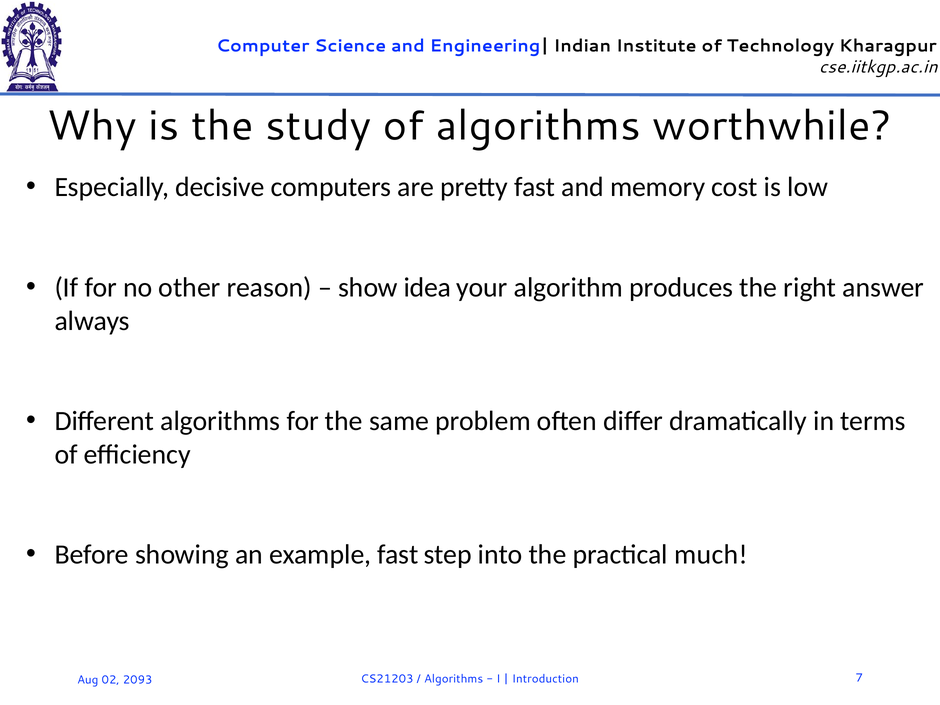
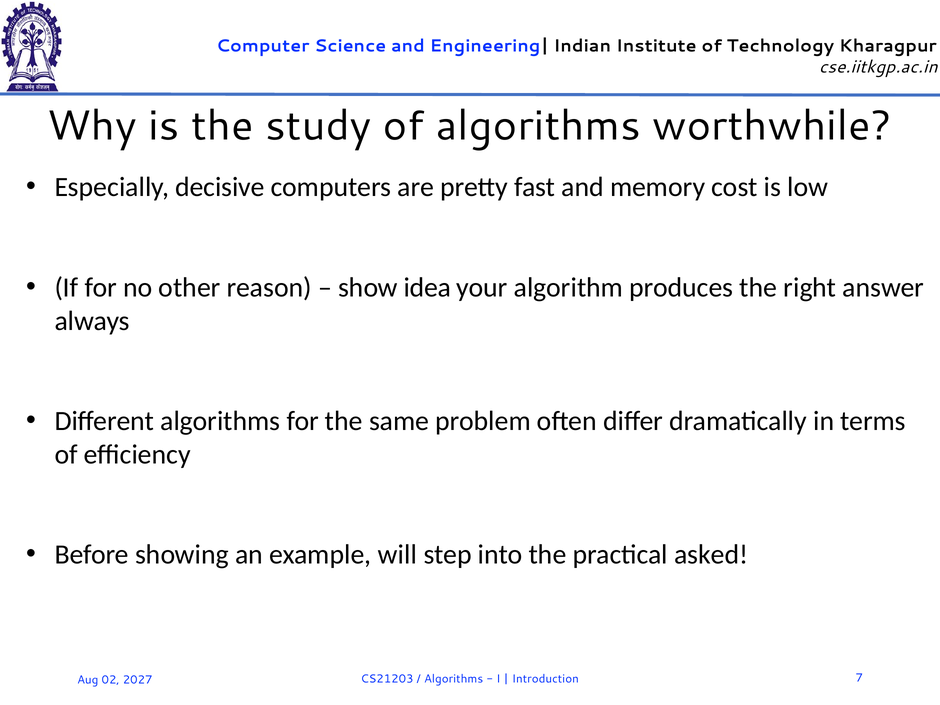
example fast: fast -> will (397, 555)
much: much -> asked (711, 555)
2093: 2093 -> 2027 (138, 680)
